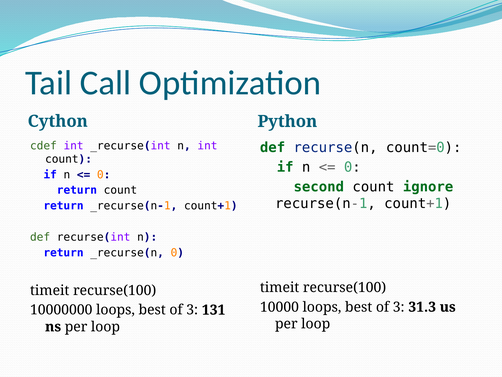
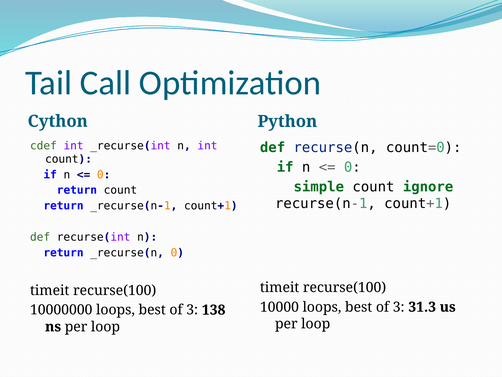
second: second -> simple (319, 187)
131: 131 -> 138 (214, 310)
